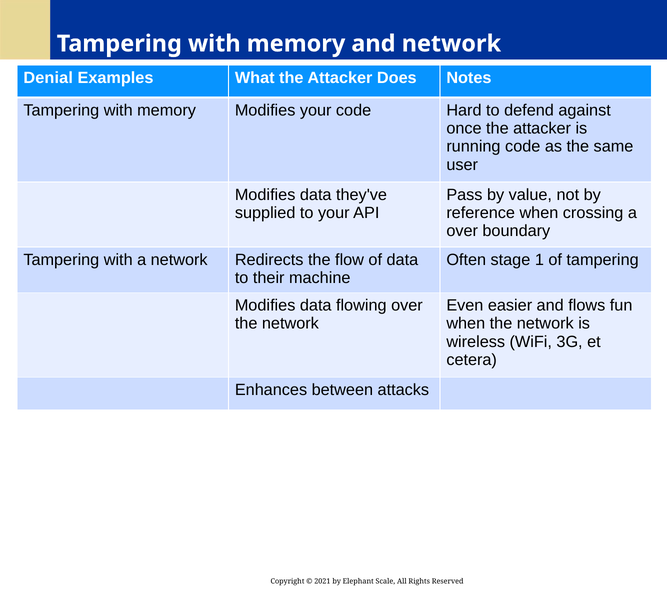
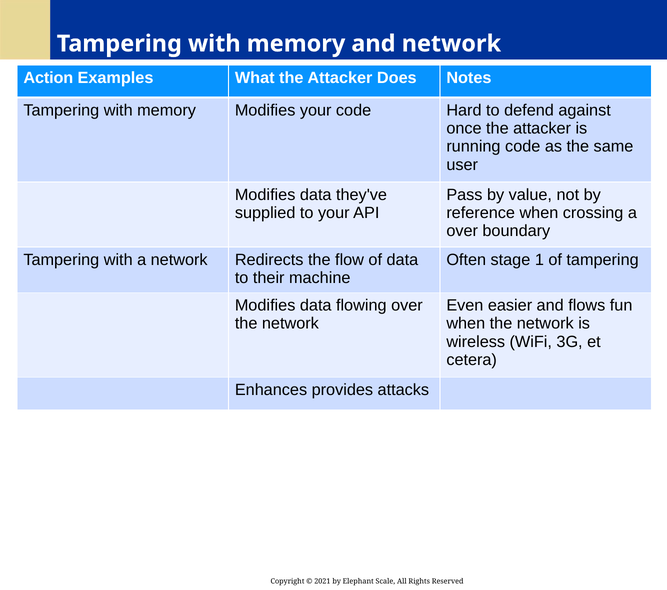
Denial: Denial -> Action (48, 78)
between: between -> provides (342, 390)
